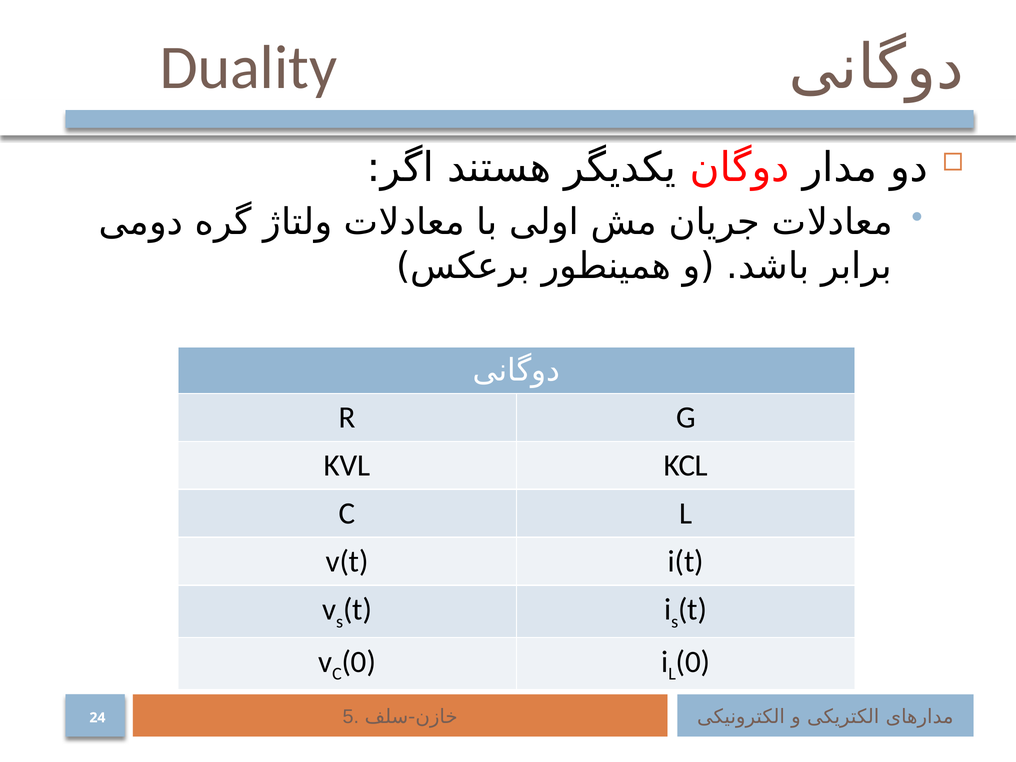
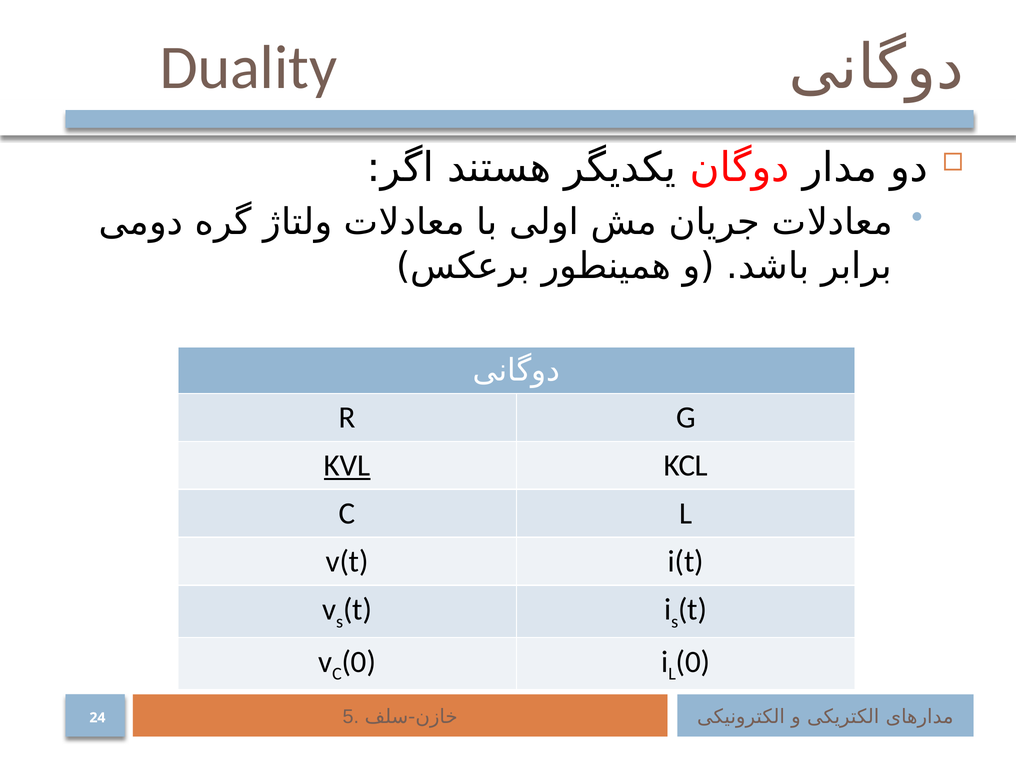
KVL underline: none -> present (347, 466)
